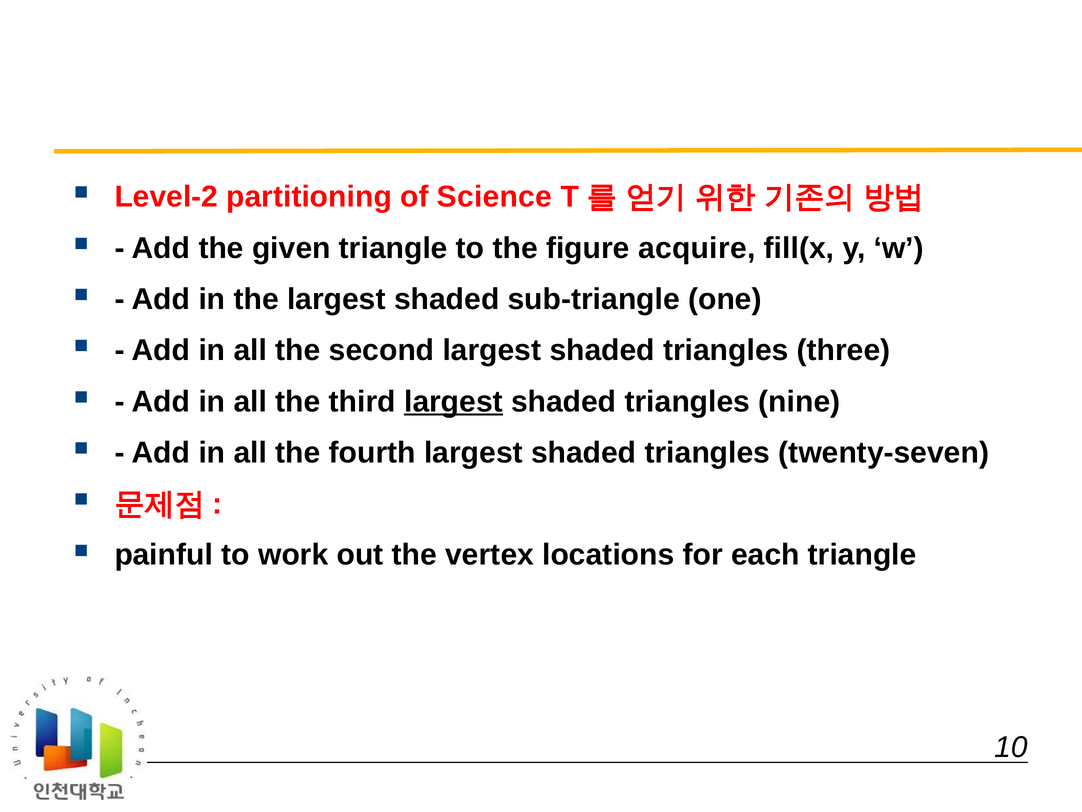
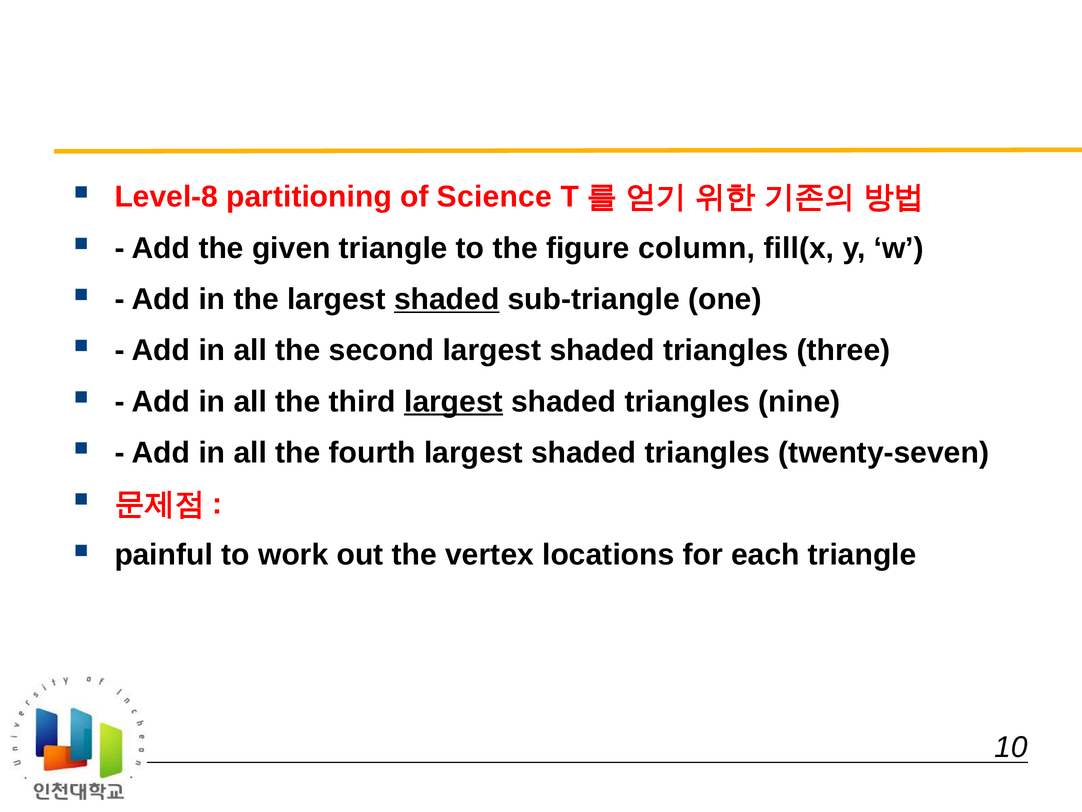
Level-2: Level-2 -> Level-8 (166, 197)
acquire: acquire -> column (697, 248)
shaded underline: none -> present (447, 299)
